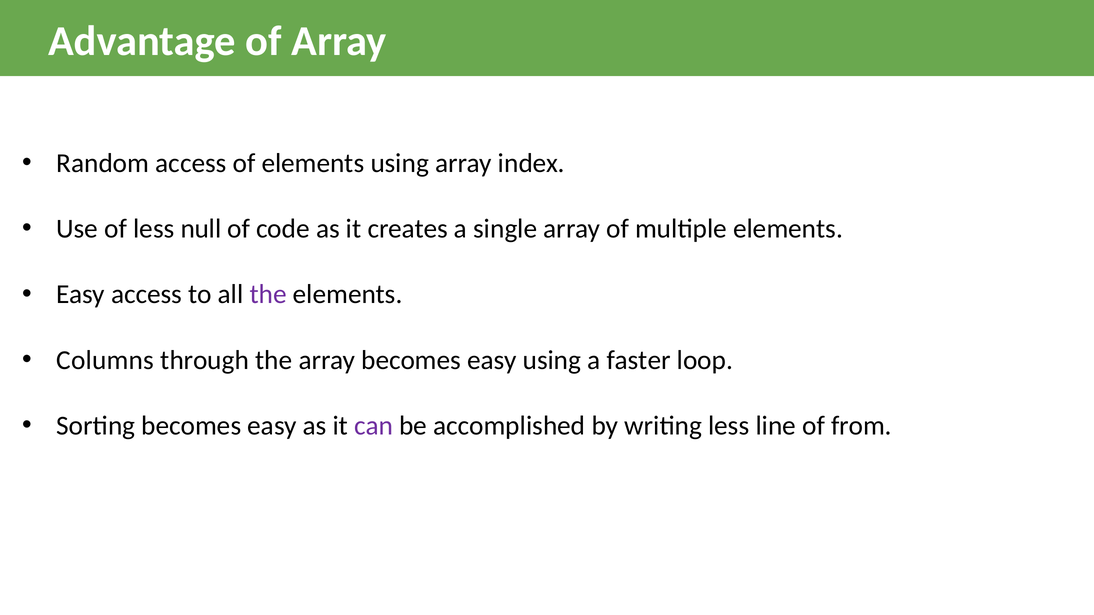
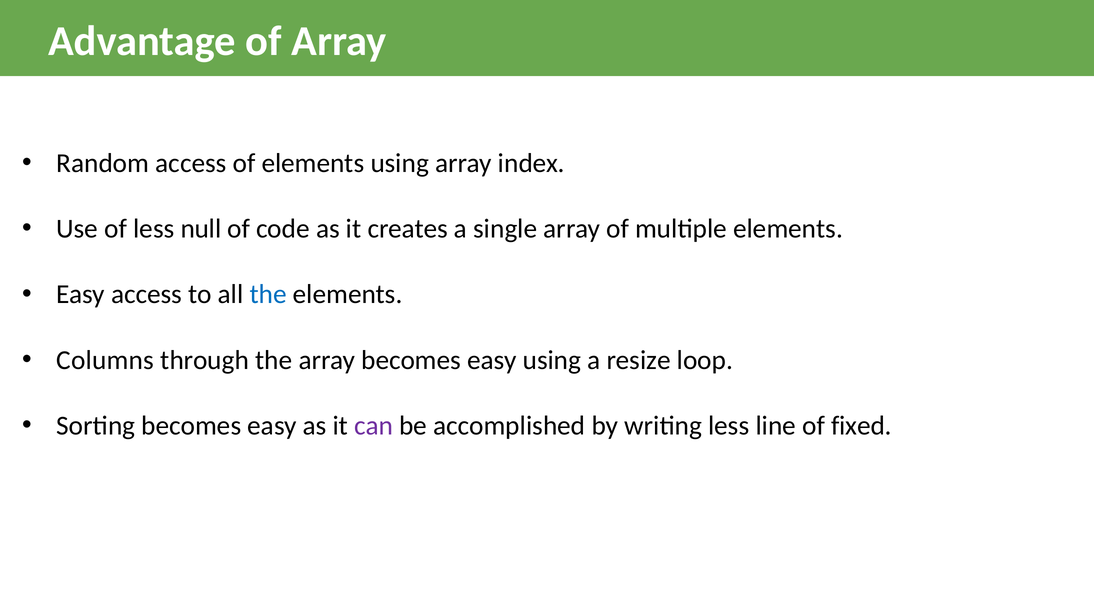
the colour: purple -> blue (268, 295)
faster: faster -> resize (639, 360)
from: from -> fixed (861, 426)
